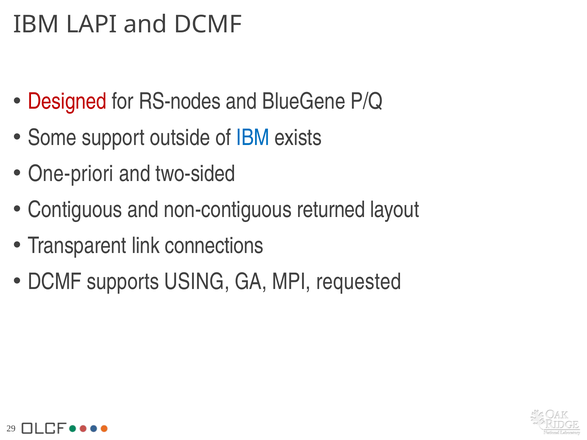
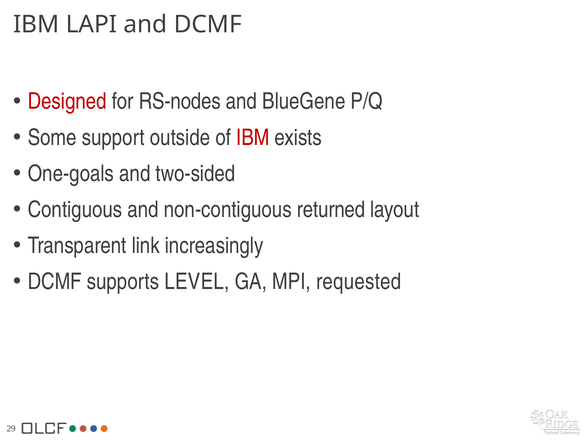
IBM colour: blue -> red (253, 138)
One-priori: One-priori -> One-goals (71, 174)
connections: connections -> increasingly (214, 246)
USING: USING -> LEVEL (197, 282)
